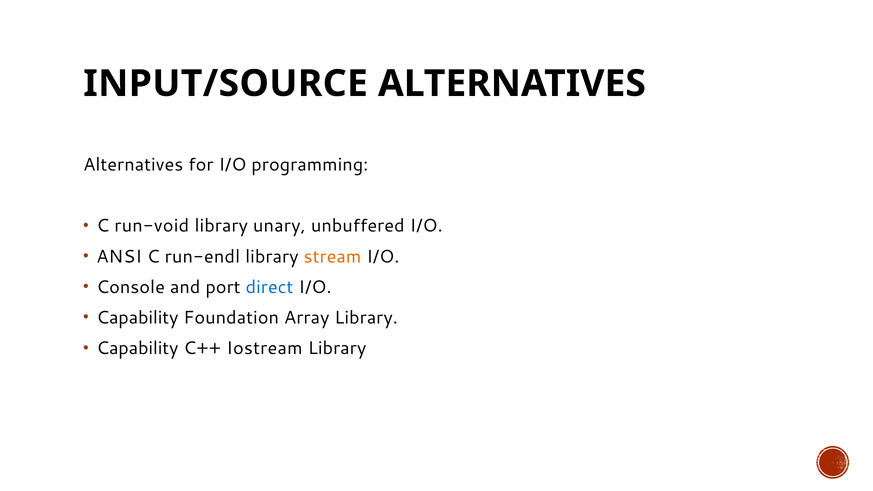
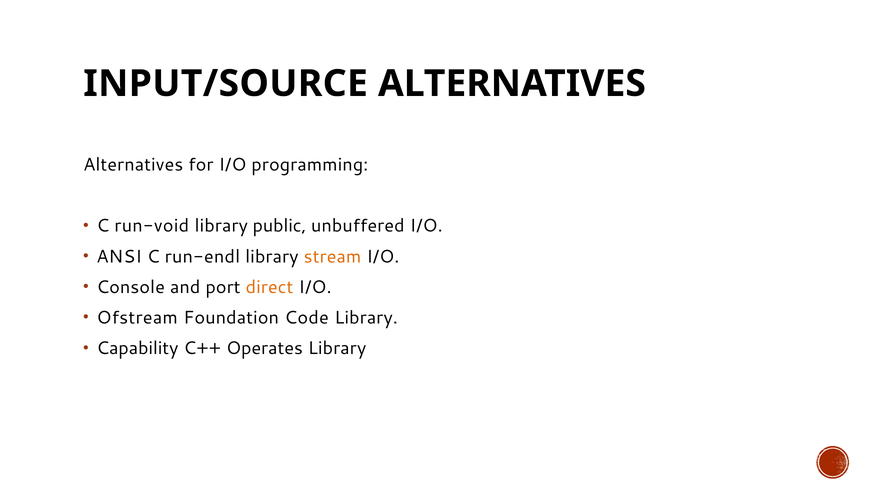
unary: unary -> public (280, 226)
direct colour: blue -> orange (270, 287)
Capability: Capability -> Ofstream (137, 318)
Array: Array -> Code (307, 318)
Iostream: Iostream -> Operates (265, 348)
